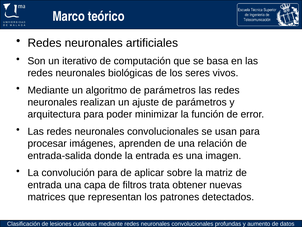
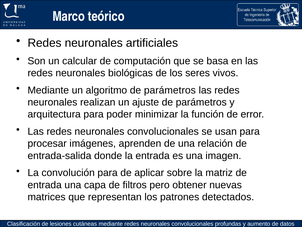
iterativo: iterativo -> calcular (80, 61)
trata: trata -> pero (160, 185)
